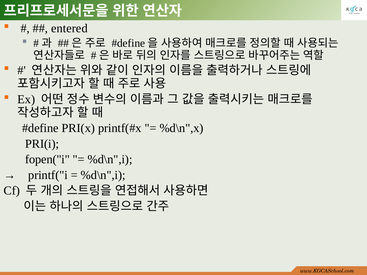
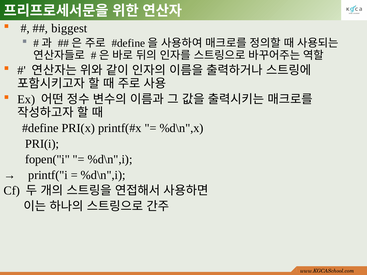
entered: entered -> biggest (69, 28)
